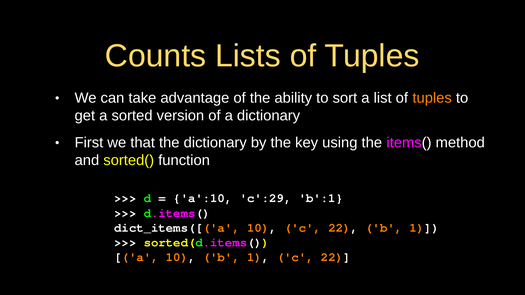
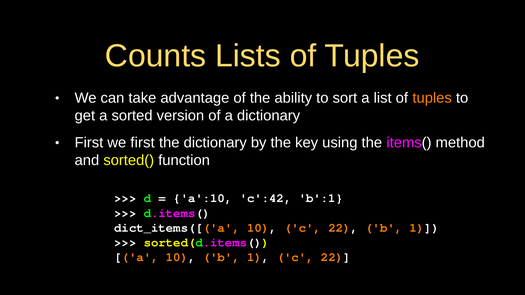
we that: that -> first (143, 143)
c':29: c':29 -> c':42 (266, 198)
